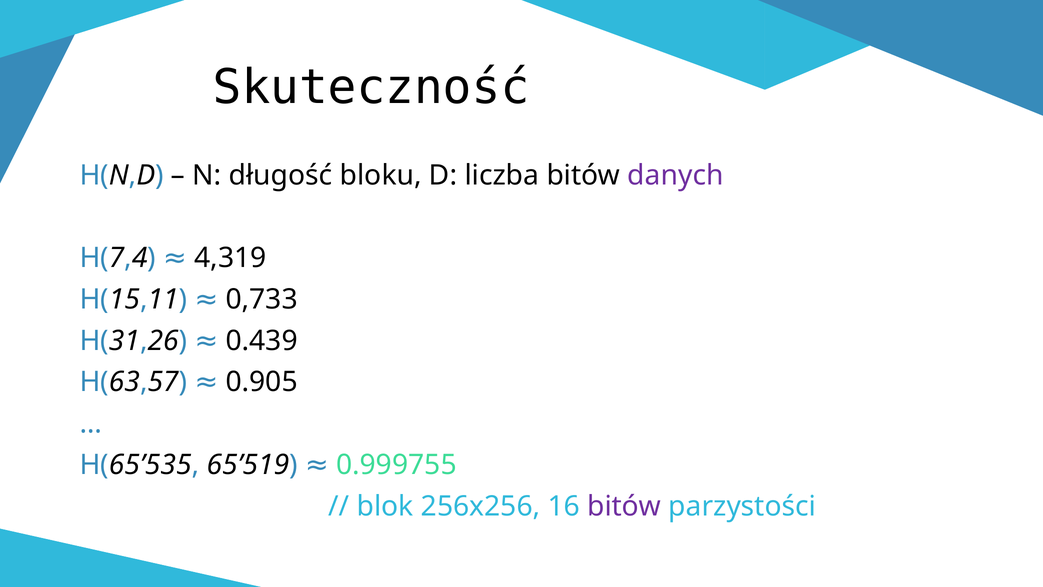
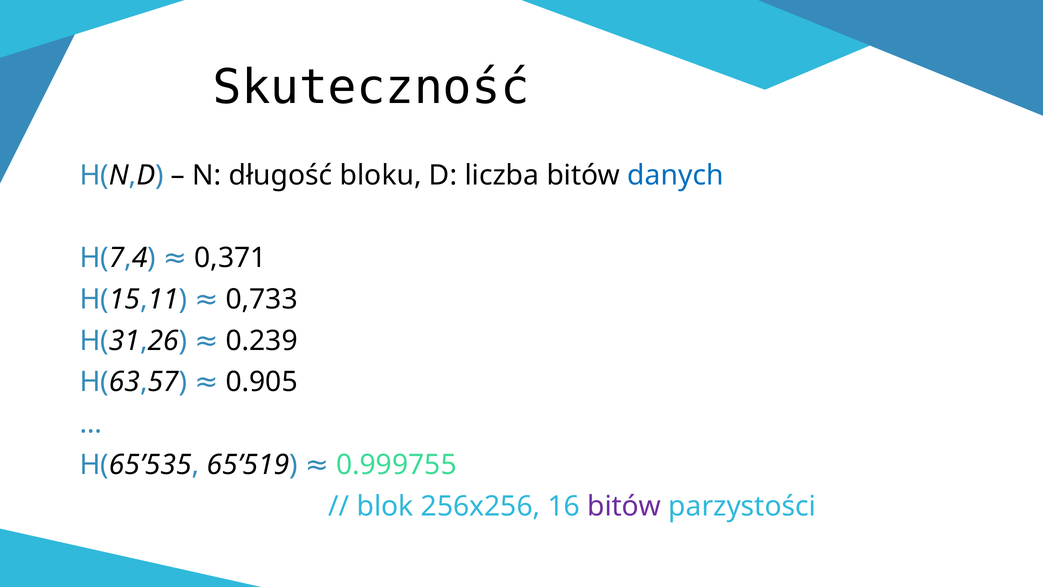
danych colour: purple -> blue (676, 175)
4,319: 4,319 -> 0,371 (230, 258)
0.439: 0.439 -> 0.239 (262, 341)
